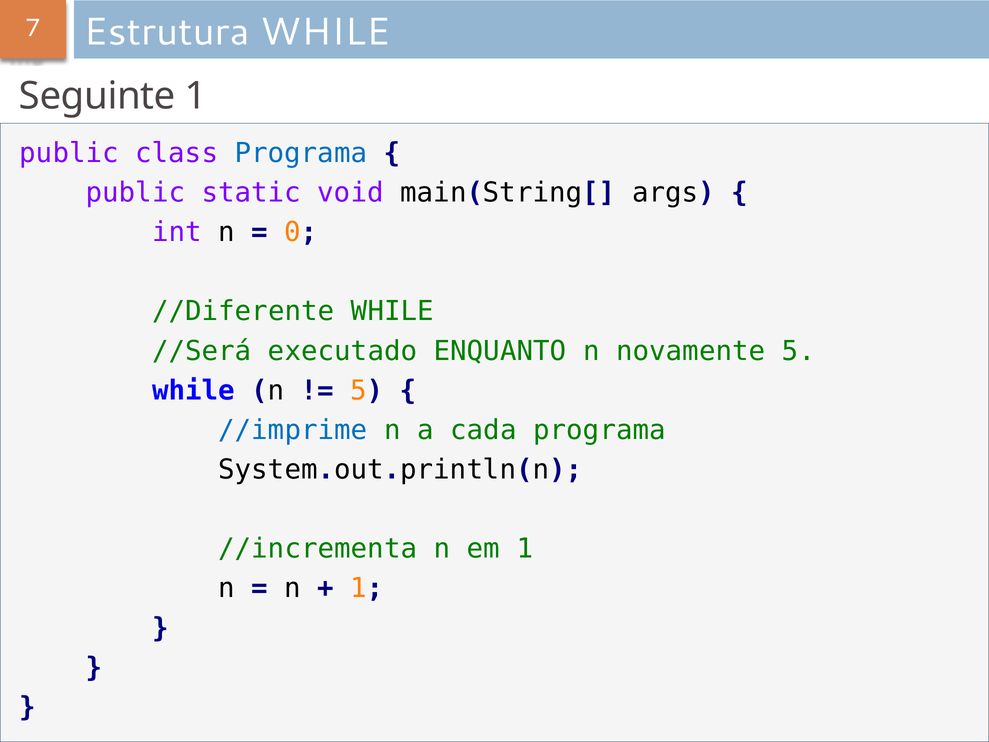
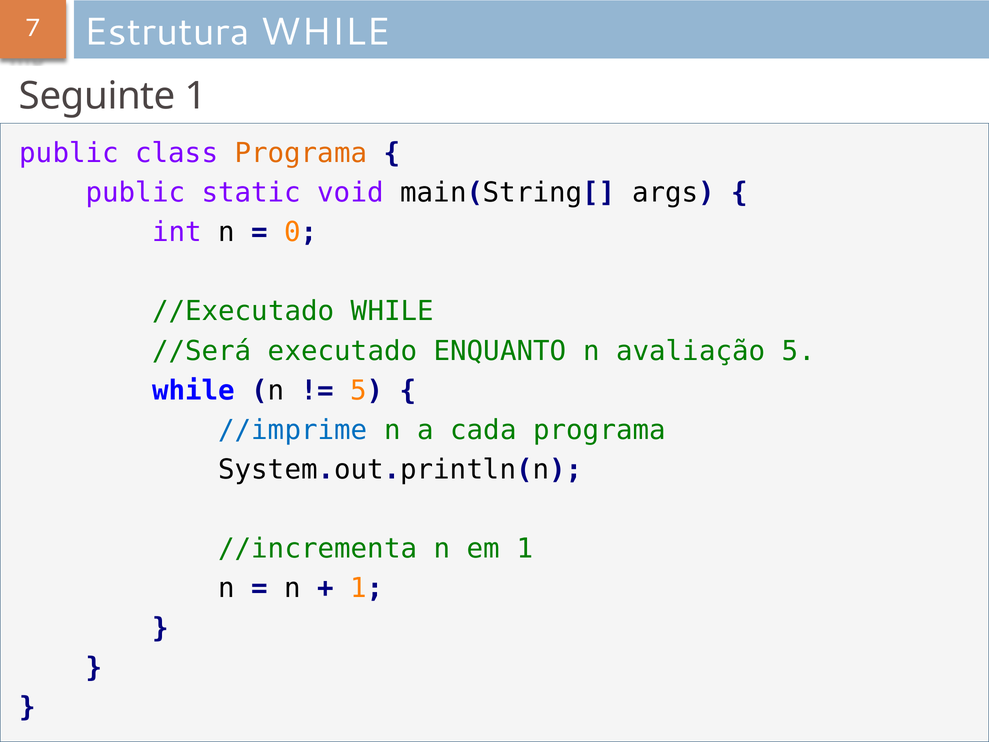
Programa colour: blue -> orange (301, 153)
//Diferente: //Diferente -> //Executado (243, 311)
novamente: novamente -> avaliação (691, 351)
